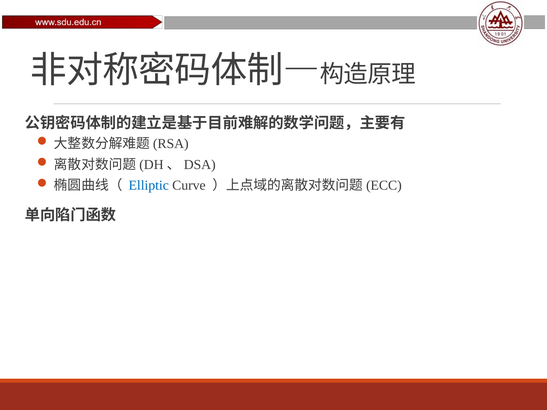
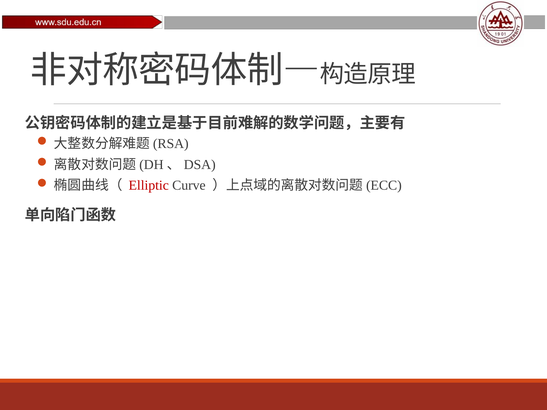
Elliptic colour: blue -> red (149, 186)
